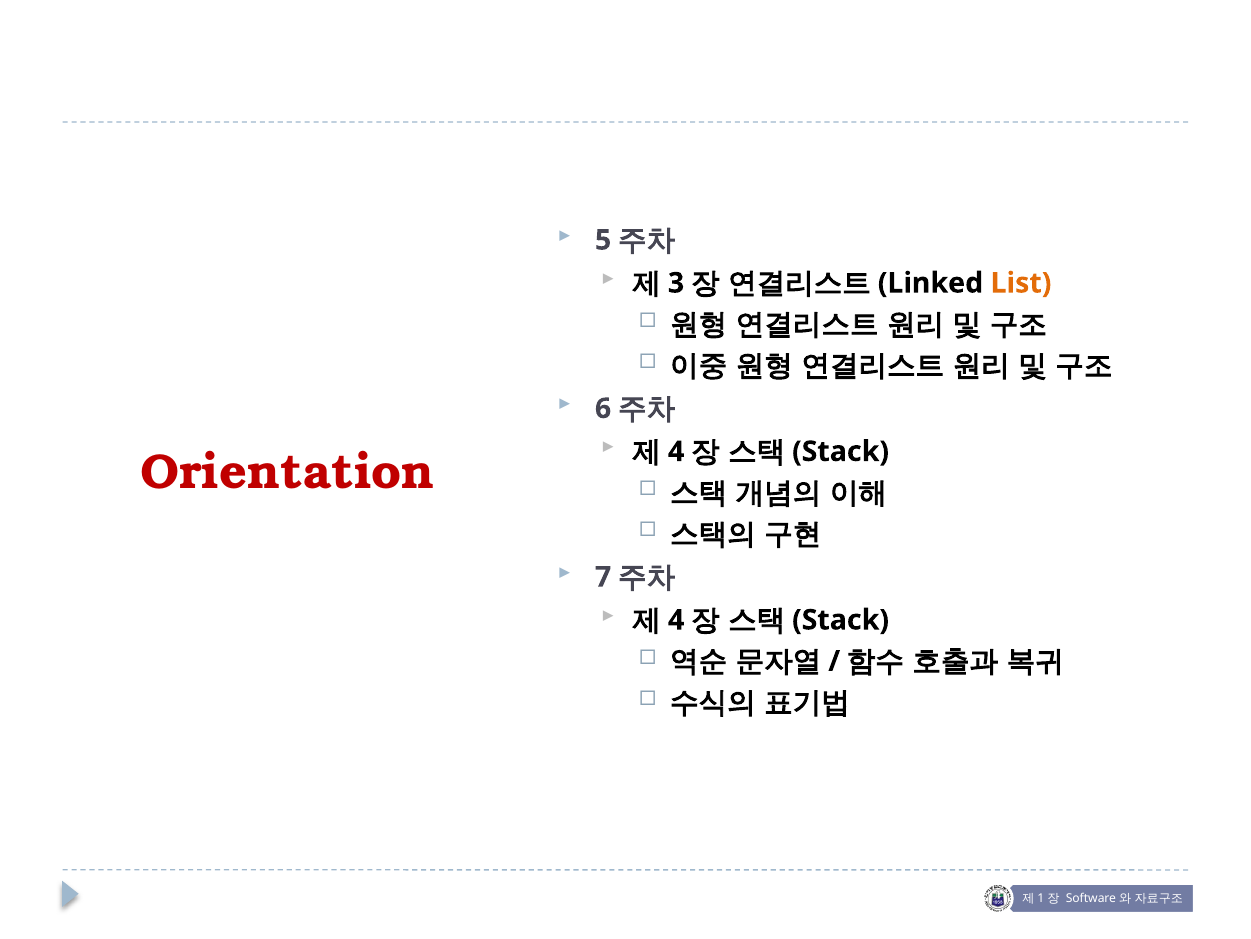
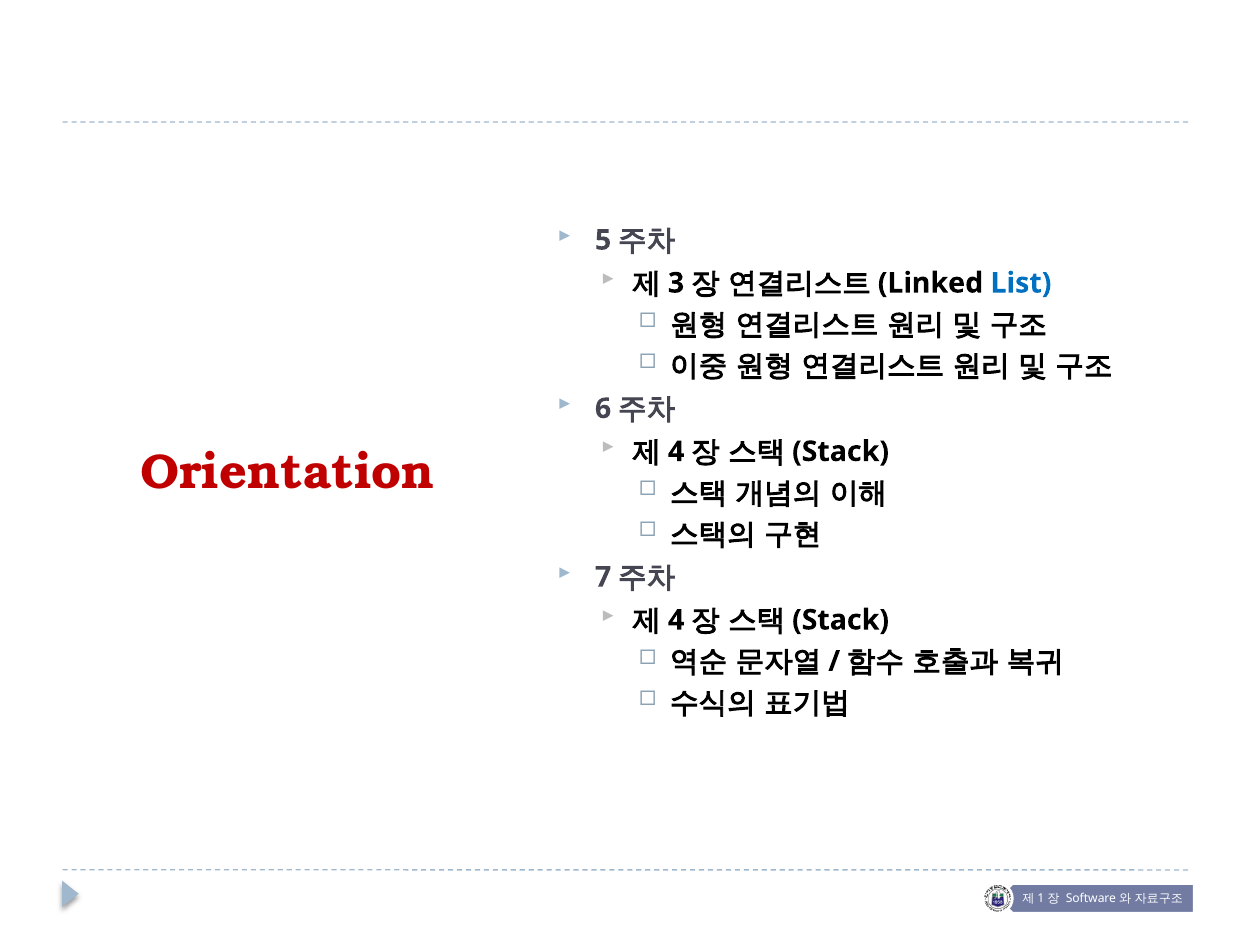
List colour: orange -> blue (1021, 283)
